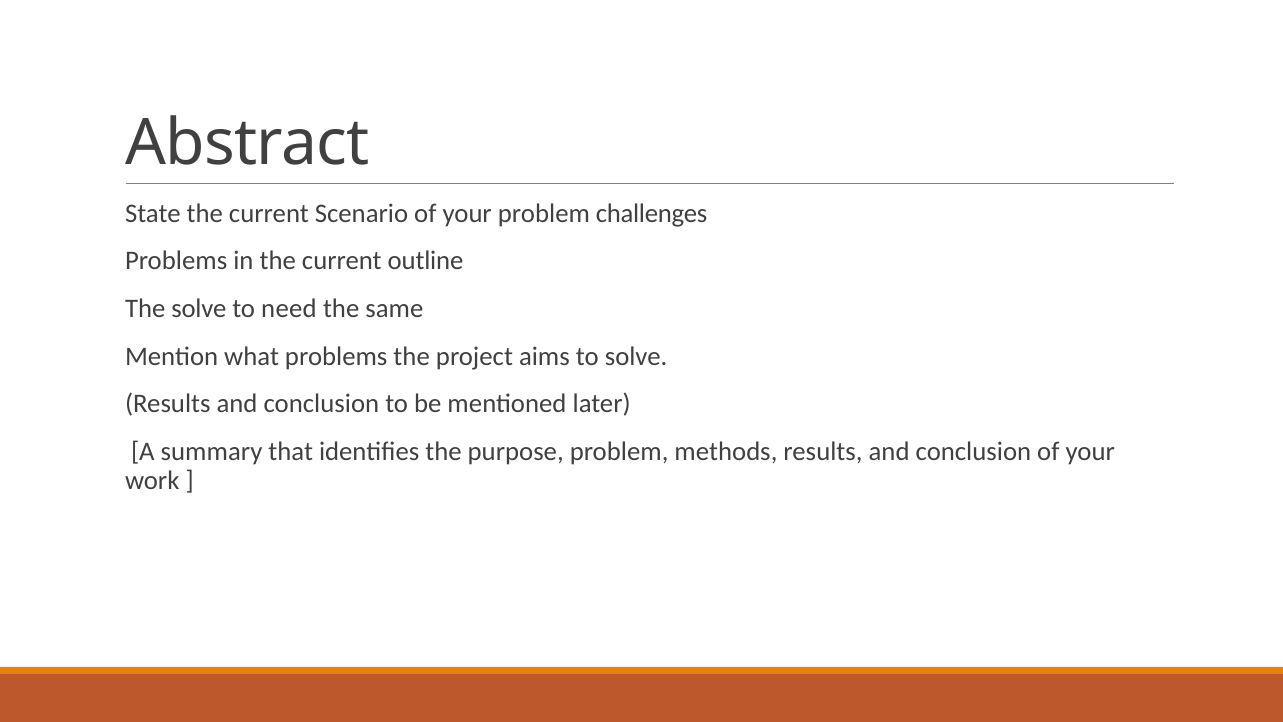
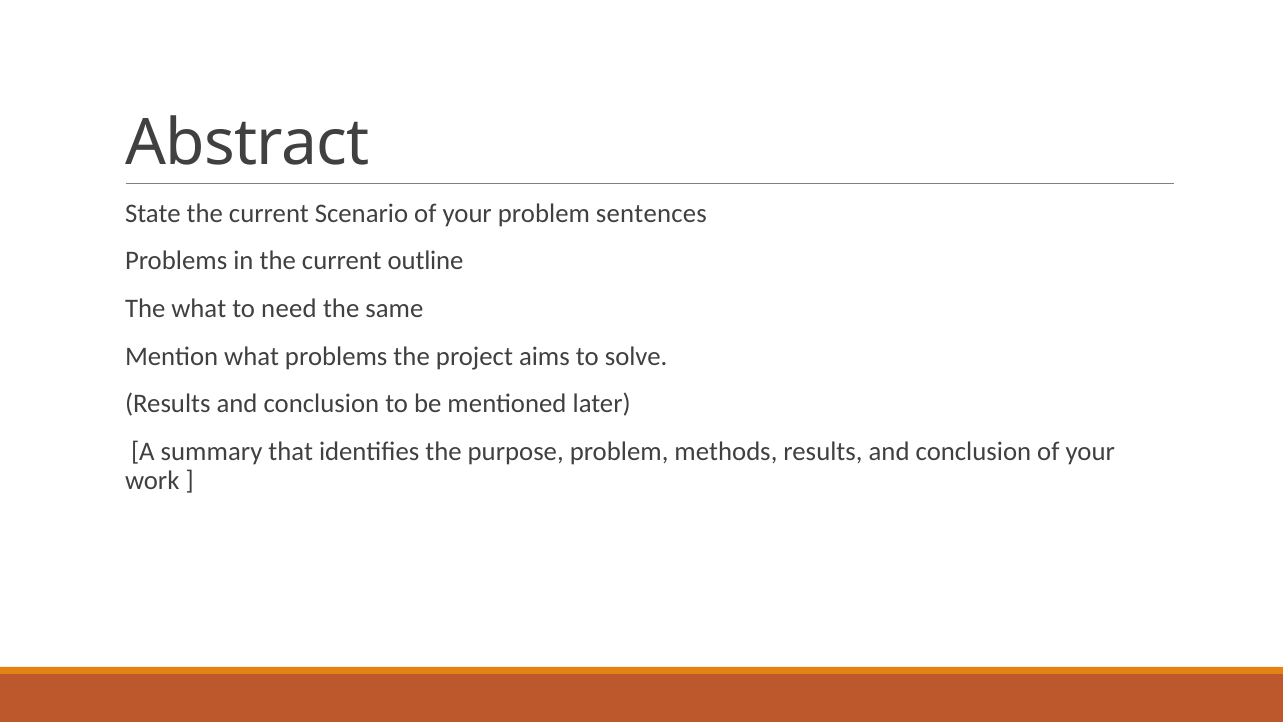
challenges: challenges -> sentences (651, 213)
The solve: solve -> what (199, 308)
